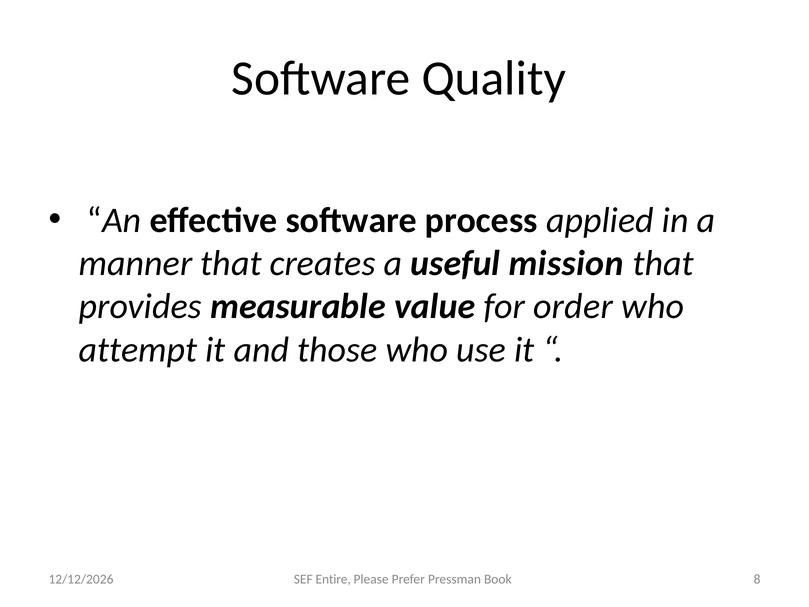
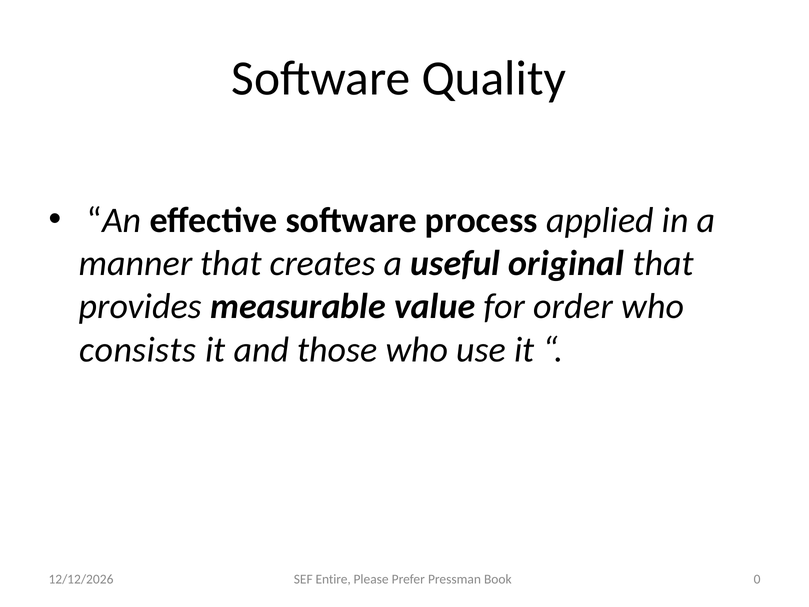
mission: mission -> original (566, 263)
attempt: attempt -> consists (138, 350)
8: 8 -> 0 (757, 579)
